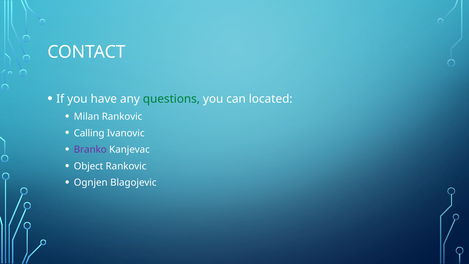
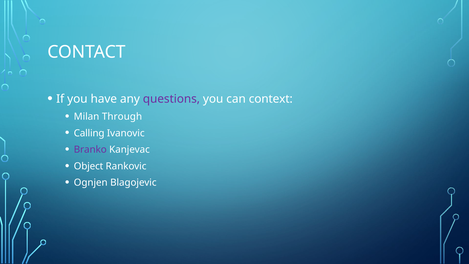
questions colour: green -> purple (171, 99)
located: located -> context (271, 99)
Milan Rankovic: Rankovic -> Through (122, 117)
